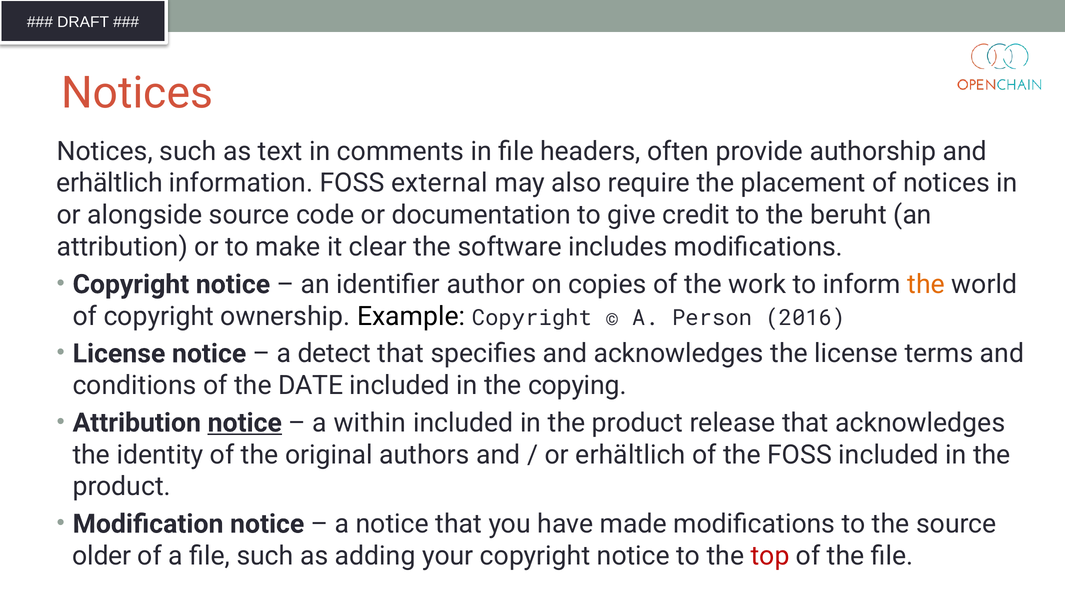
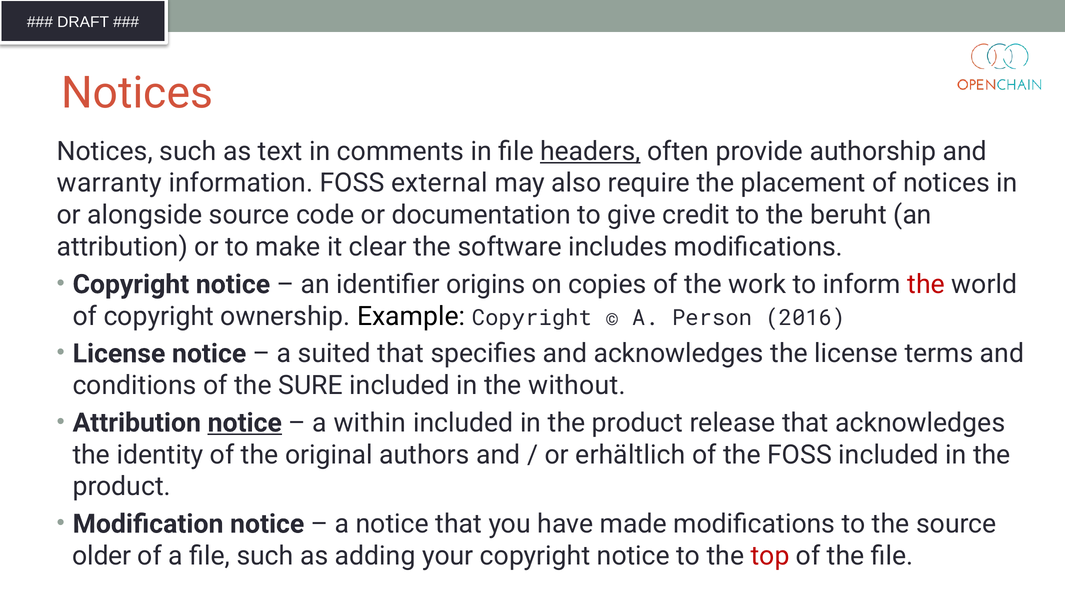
headers underline: none -> present (590, 151)
erhältlich: erhältlich -> warranty (109, 183)
author: author -> origins (486, 284)
the colour: orange -> red (926, 284)
detect: detect -> suited (334, 354)
DATE: DATE -> SURE (311, 386)
copying: copying -> without (577, 386)
